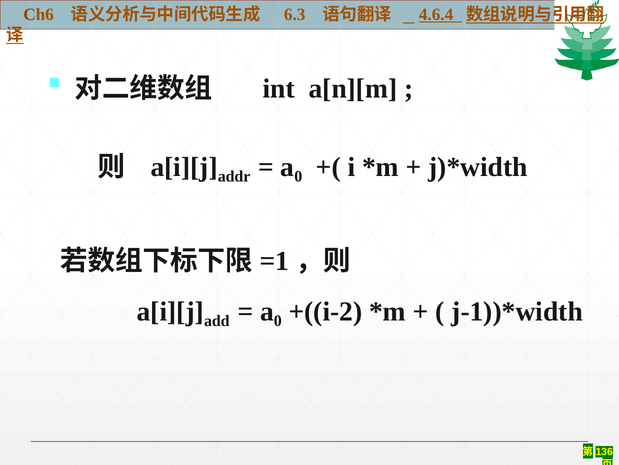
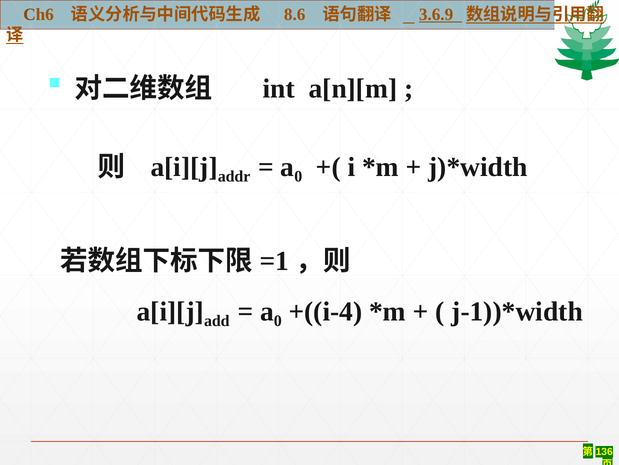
6.3: 6.3 -> 8.6 (295, 15)
4.6.4: 4.6.4 -> 3.6.9 (436, 15)
+((i-2: +((i-2 -> +((i-4 (325, 311)
